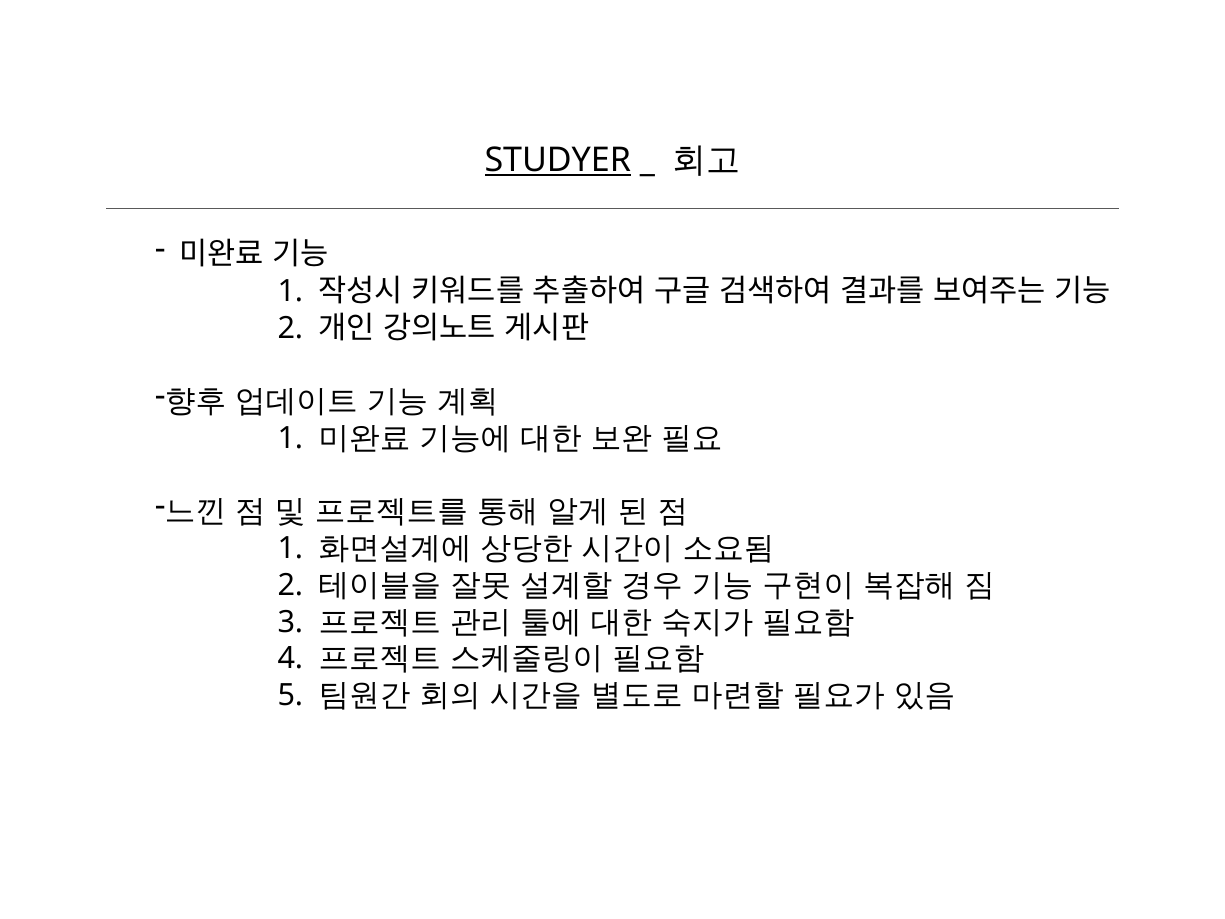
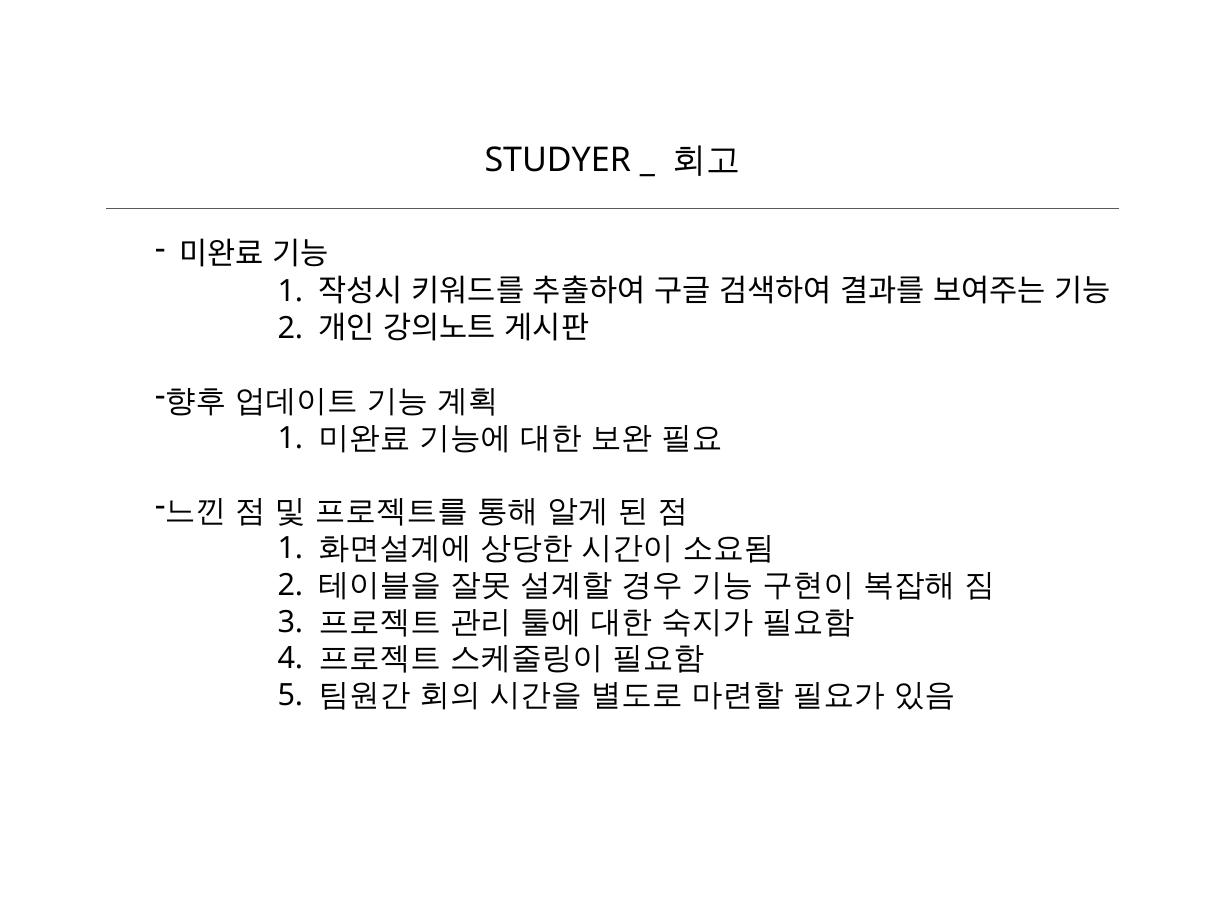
STUDYER underline: present -> none (558, 160)
